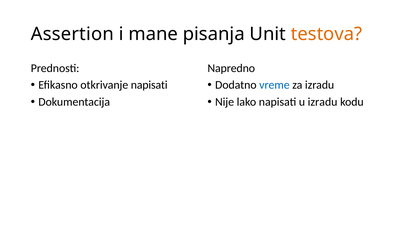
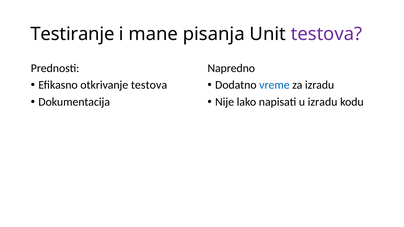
Assertion: Assertion -> Testiranje (73, 34)
testova colour: orange -> purple (327, 34)
otkrivanje napisati: napisati -> testova (149, 85)
